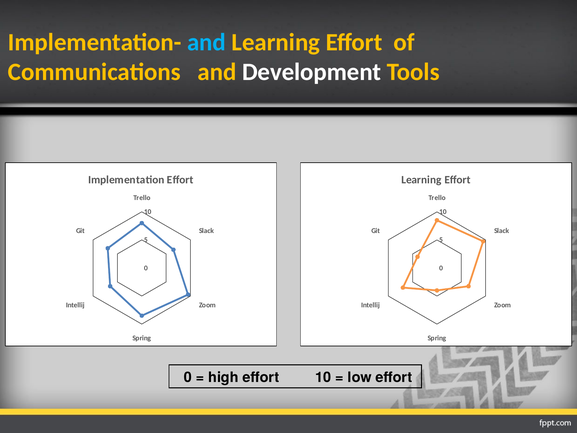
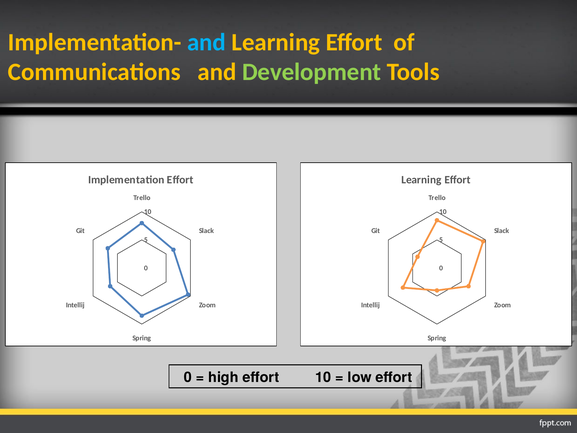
Development colour: white -> light green (312, 72)
